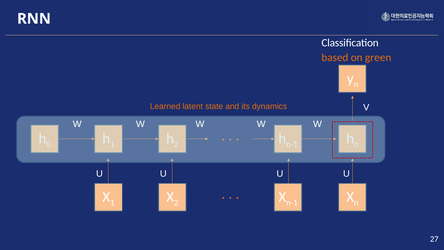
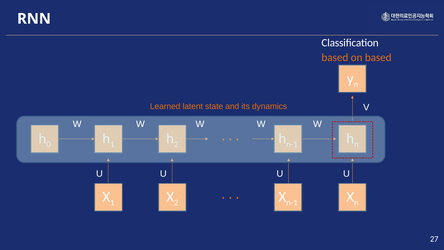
on green: green -> based (378, 57)
